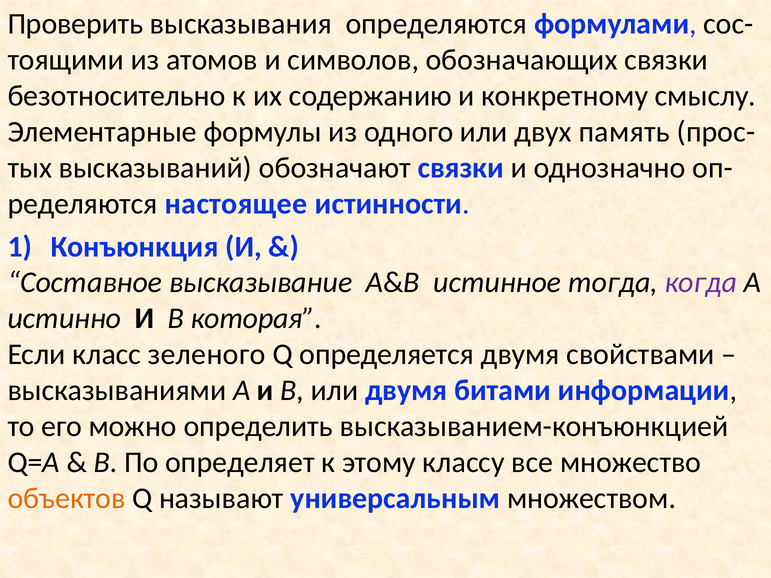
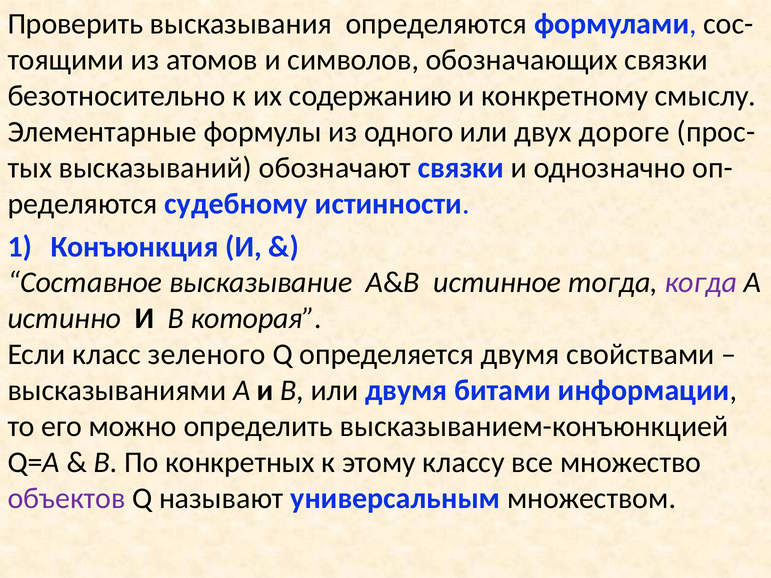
память: память -> дороге (624, 132)
настоящее: настоящее -> судебному (236, 204)
определяет: определяет -> конкретных (240, 463)
объектов colour: orange -> purple (67, 499)
